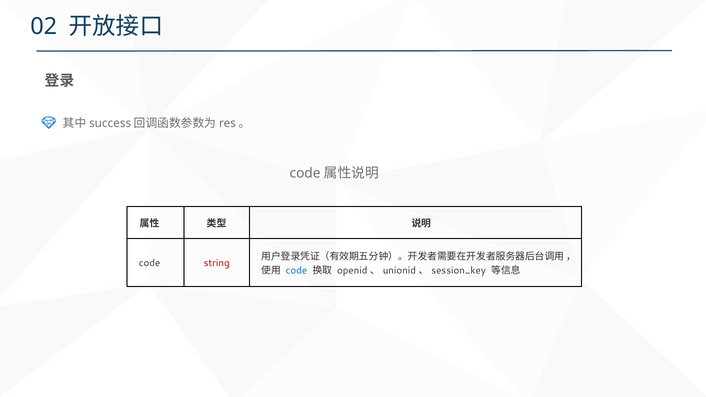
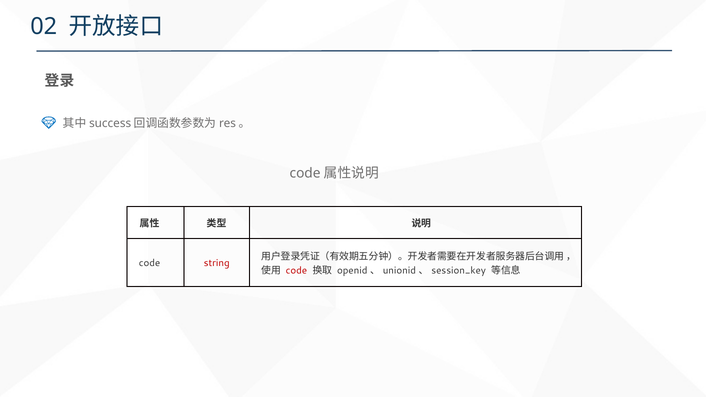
code colour: blue -> red (296, 271)
